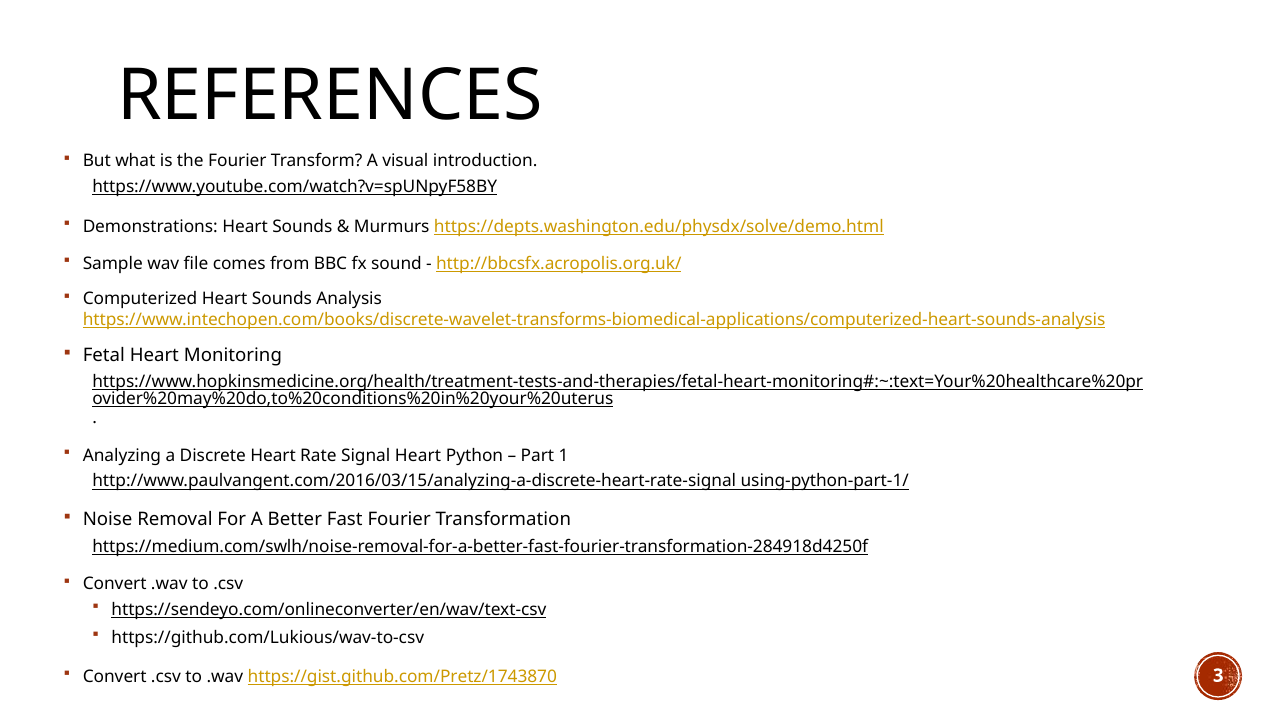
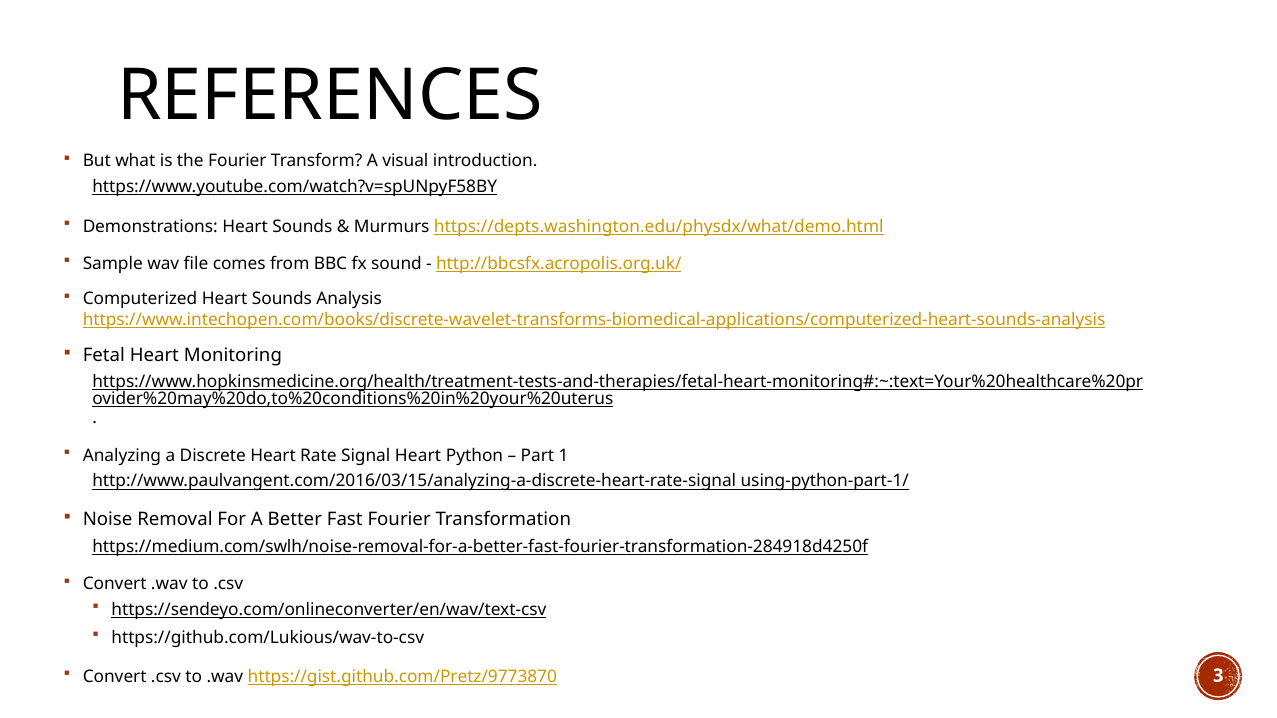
https://depts.washington.edu/physdx/solve/demo.html: https://depts.washington.edu/physdx/solve/demo.html -> https://depts.washington.edu/physdx/what/demo.html (659, 227)
https://gist.github.com/Pretz/1743870: https://gist.github.com/Pretz/1743870 -> https://gist.github.com/Pretz/9773870 (402, 677)
